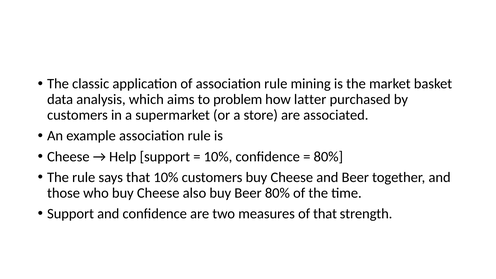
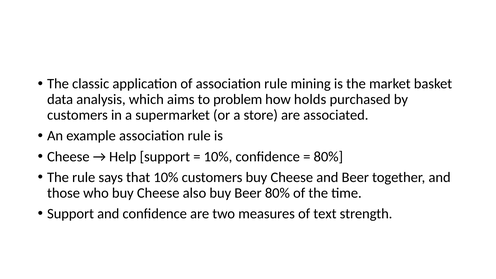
latter: latter -> holds (310, 99)
of that: that -> text (325, 214)
